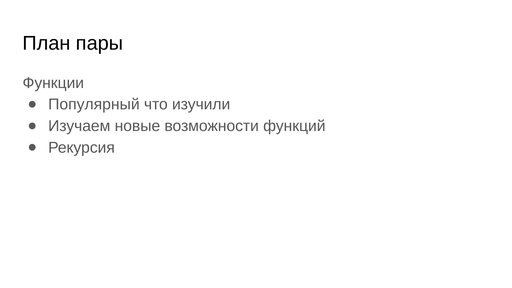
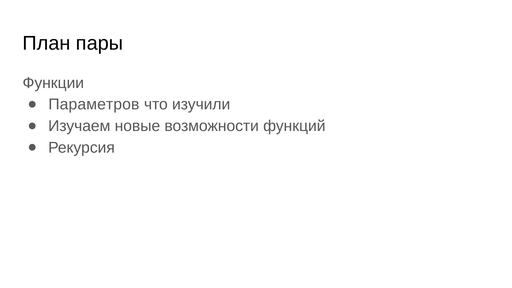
Популярный: Популярный -> Параметров (94, 104)
